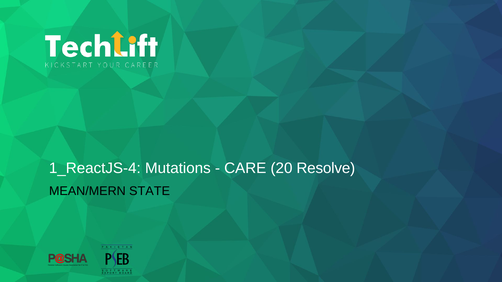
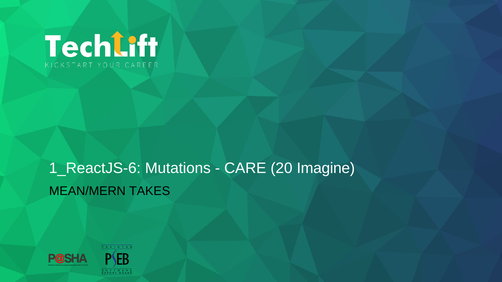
1_ReactJS-4: 1_ReactJS-4 -> 1_ReactJS-6 (95, 168)
Resolve: Resolve -> Imagine (326, 168)
STATE: STATE -> TAKES (150, 191)
